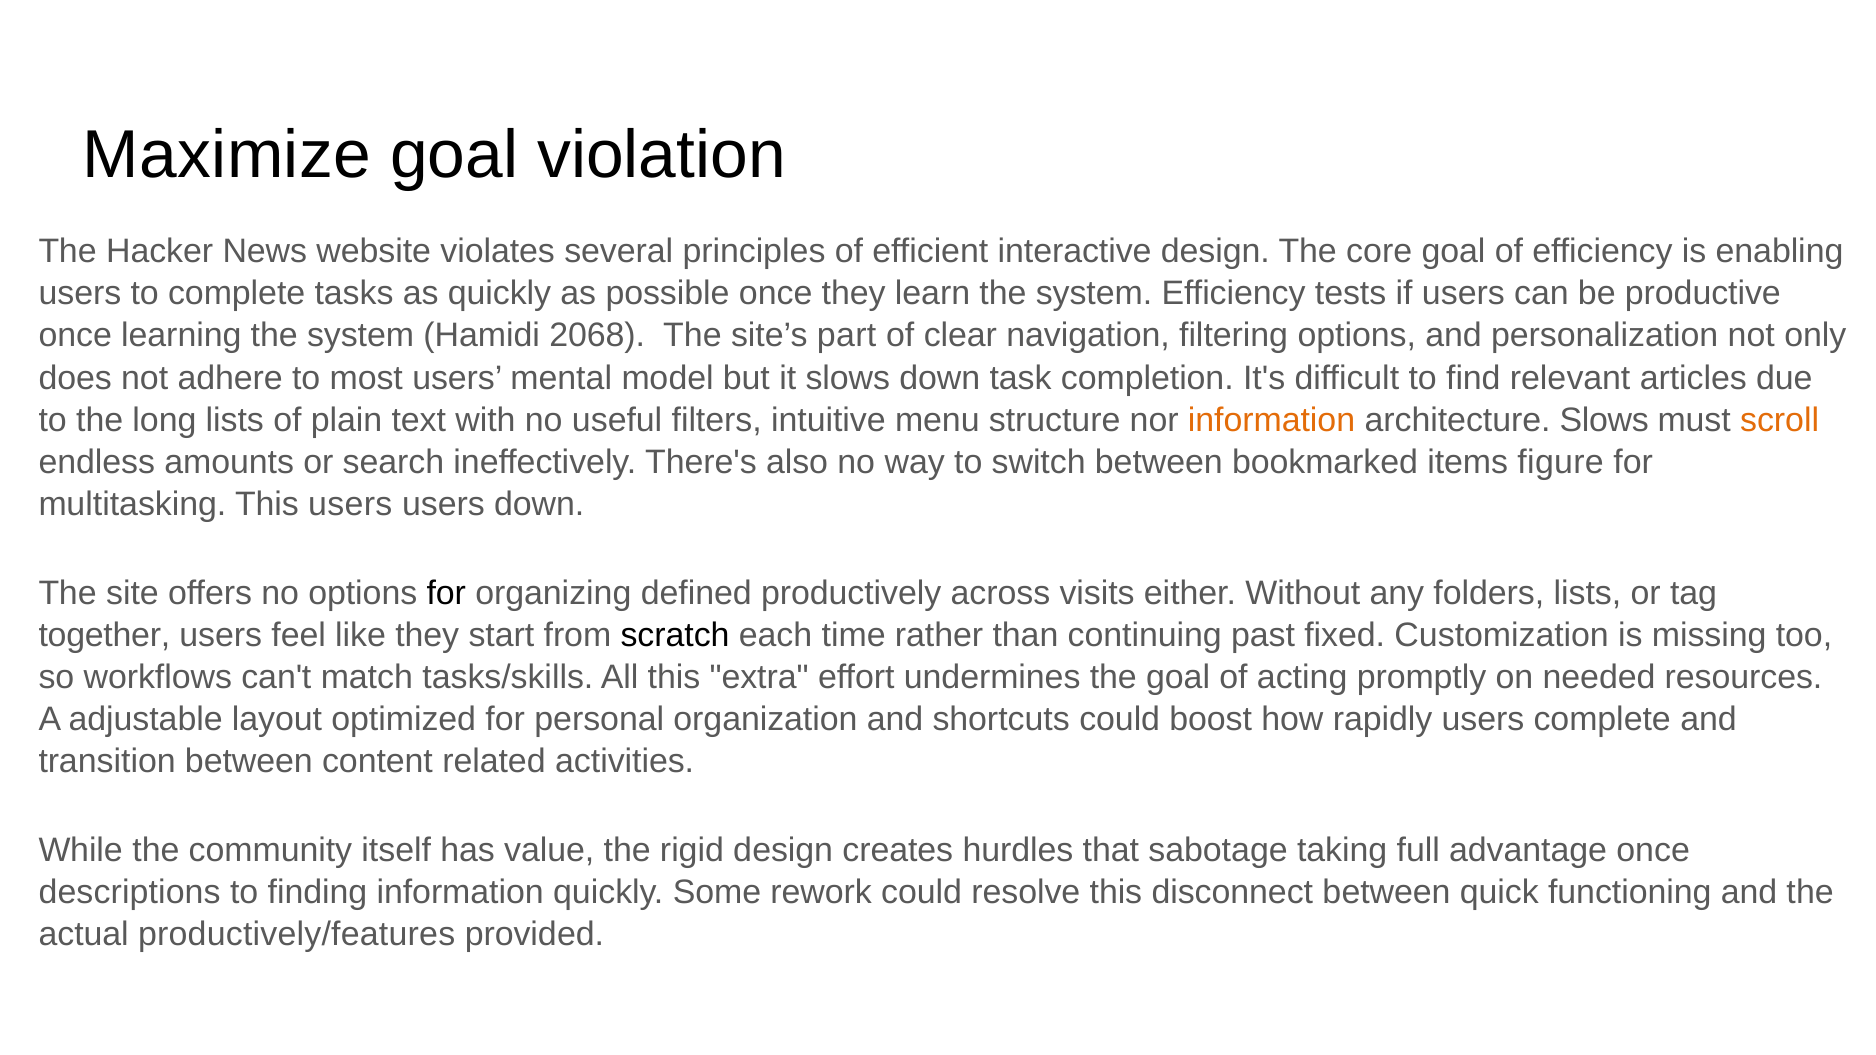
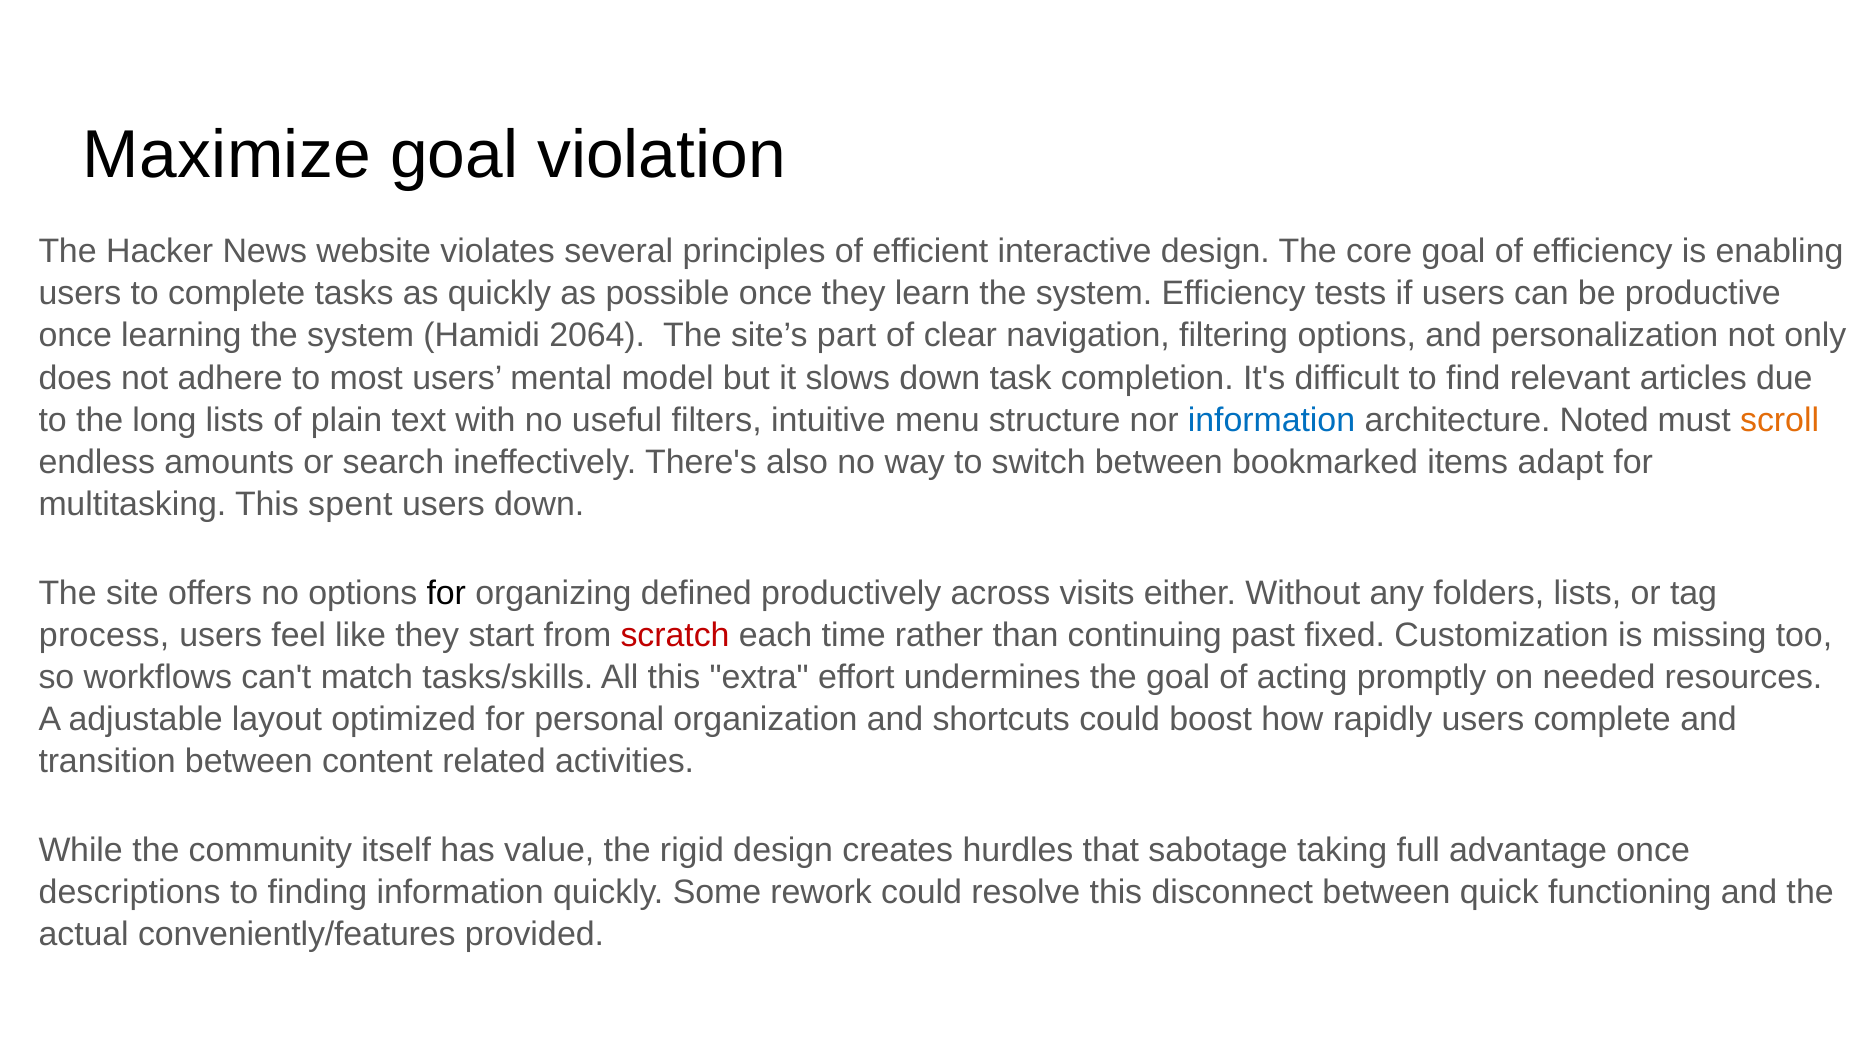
2068: 2068 -> 2064 (597, 336)
information colour: orange -> blue (1272, 420)
architecture Slows: Slows -> Noted (1604, 420)
figure: figure -> adapt (1561, 462)
This users: users -> spent (350, 504)
together: together -> process (104, 635)
scratch colour: black -> red (675, 635)
productively/features: productively/features -> conveniently/features (297, 935)
